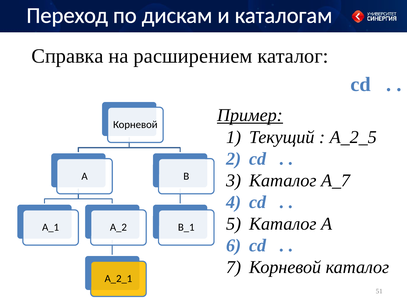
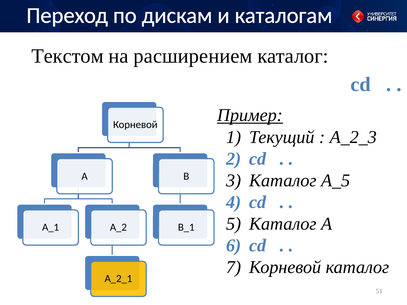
Справка: Справка -> Текстом (68, 56)
А_2_5: А_2_5 -> А_2_3 (353, 137)
А_7: А_7 -> А_5 (336, 181)
